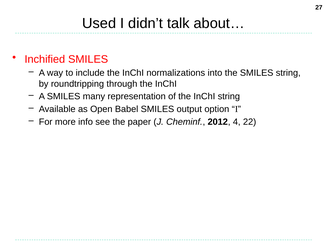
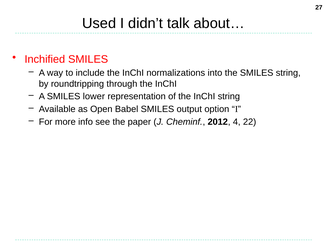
many: many -> lower (94, 97)
